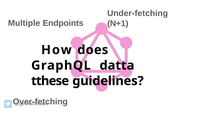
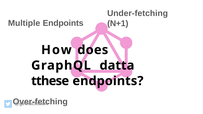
tthese guidelines: guidelines -> endpoints (108, 81)
